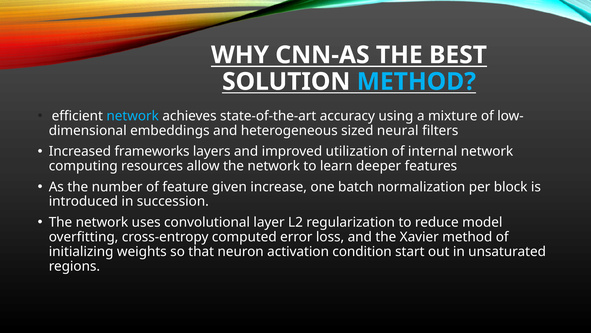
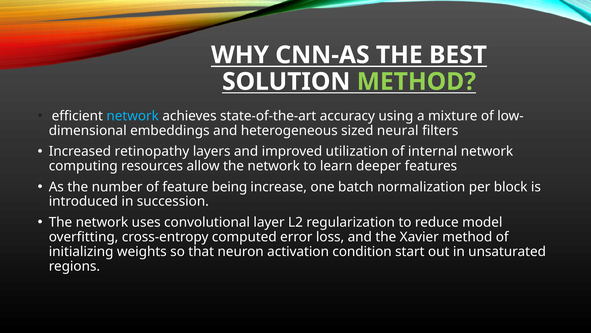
METHOD colour: light blue -> light green (416, 82)
frameworks: frameworks -> retinopathy (152, 151)
given: given -> being (229, 187)
